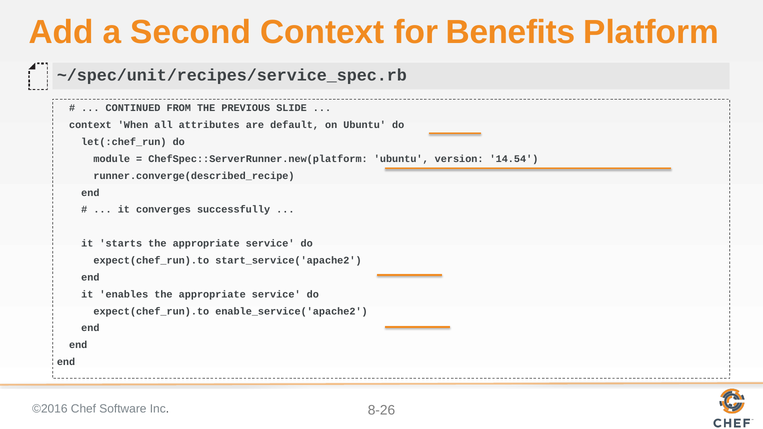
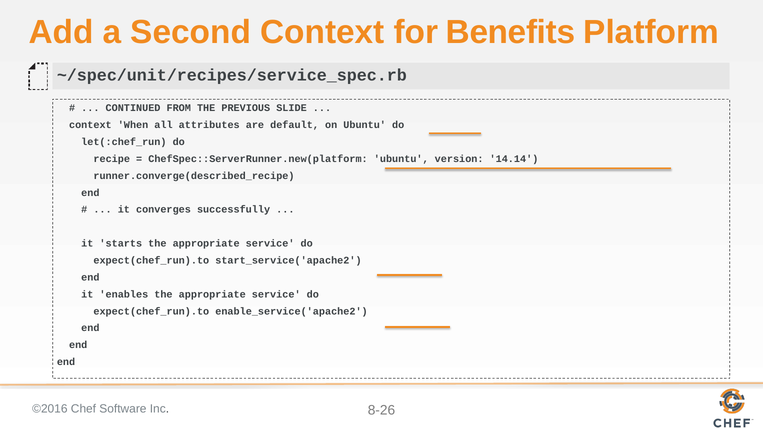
module: module -> recipe (112, 159)
14.54: 14.54 -> 14.14 (514, 159)
